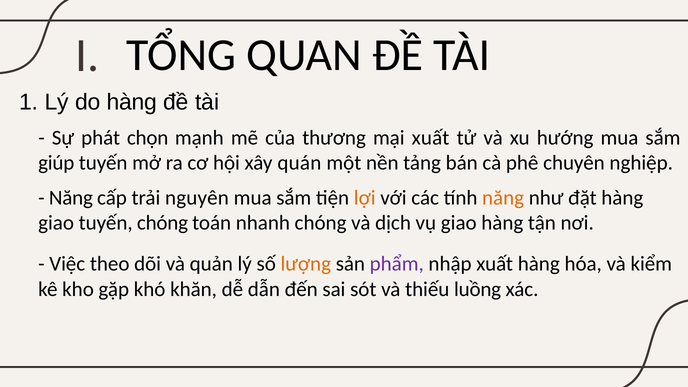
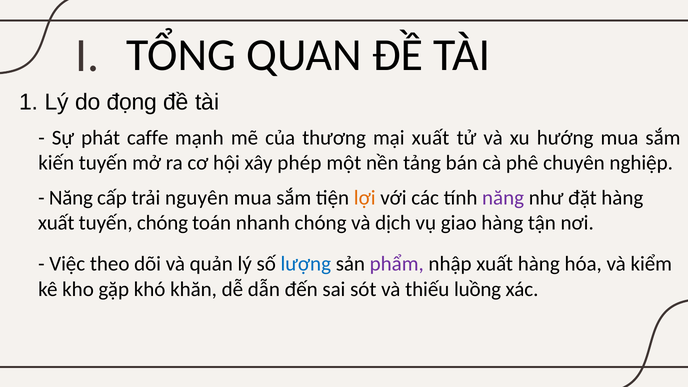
do hàng: hàng -> đọng (132, 102)
chọn: chọn -> caffe (148, 138)
giúp: giúp -> kiến (56, 163)
quán: quán -> phép (299, 163)
năng colour: orange -> purple (503, 198)
giao: giao -> xuất (56, 223)
lượng colour: orange -> blue (306, 264)
